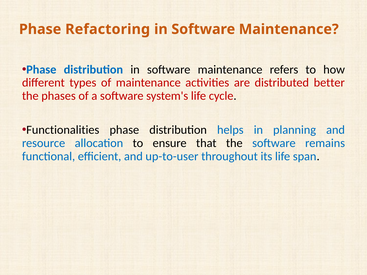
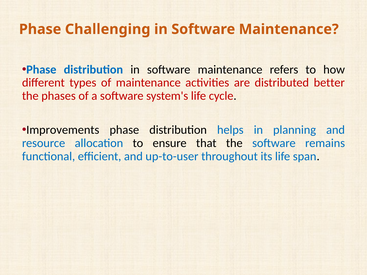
Refactoring: Refactoring -> Challenging (108, 29)
Functionalities: Functionalities -> Improvements (63, 130)
